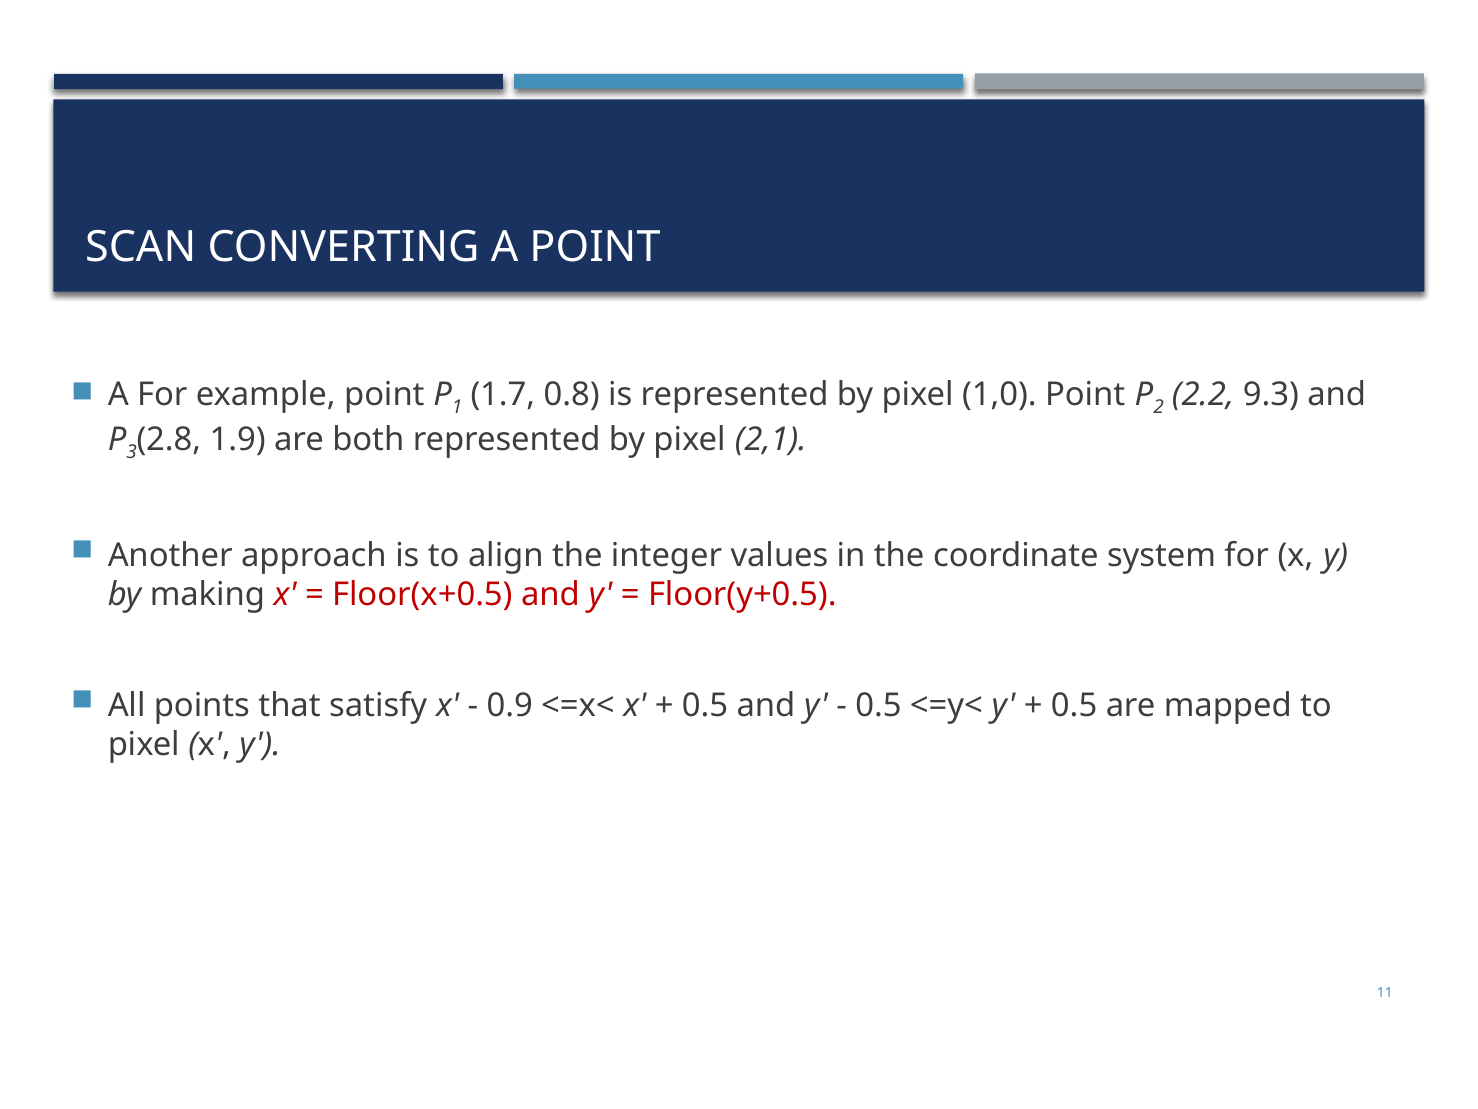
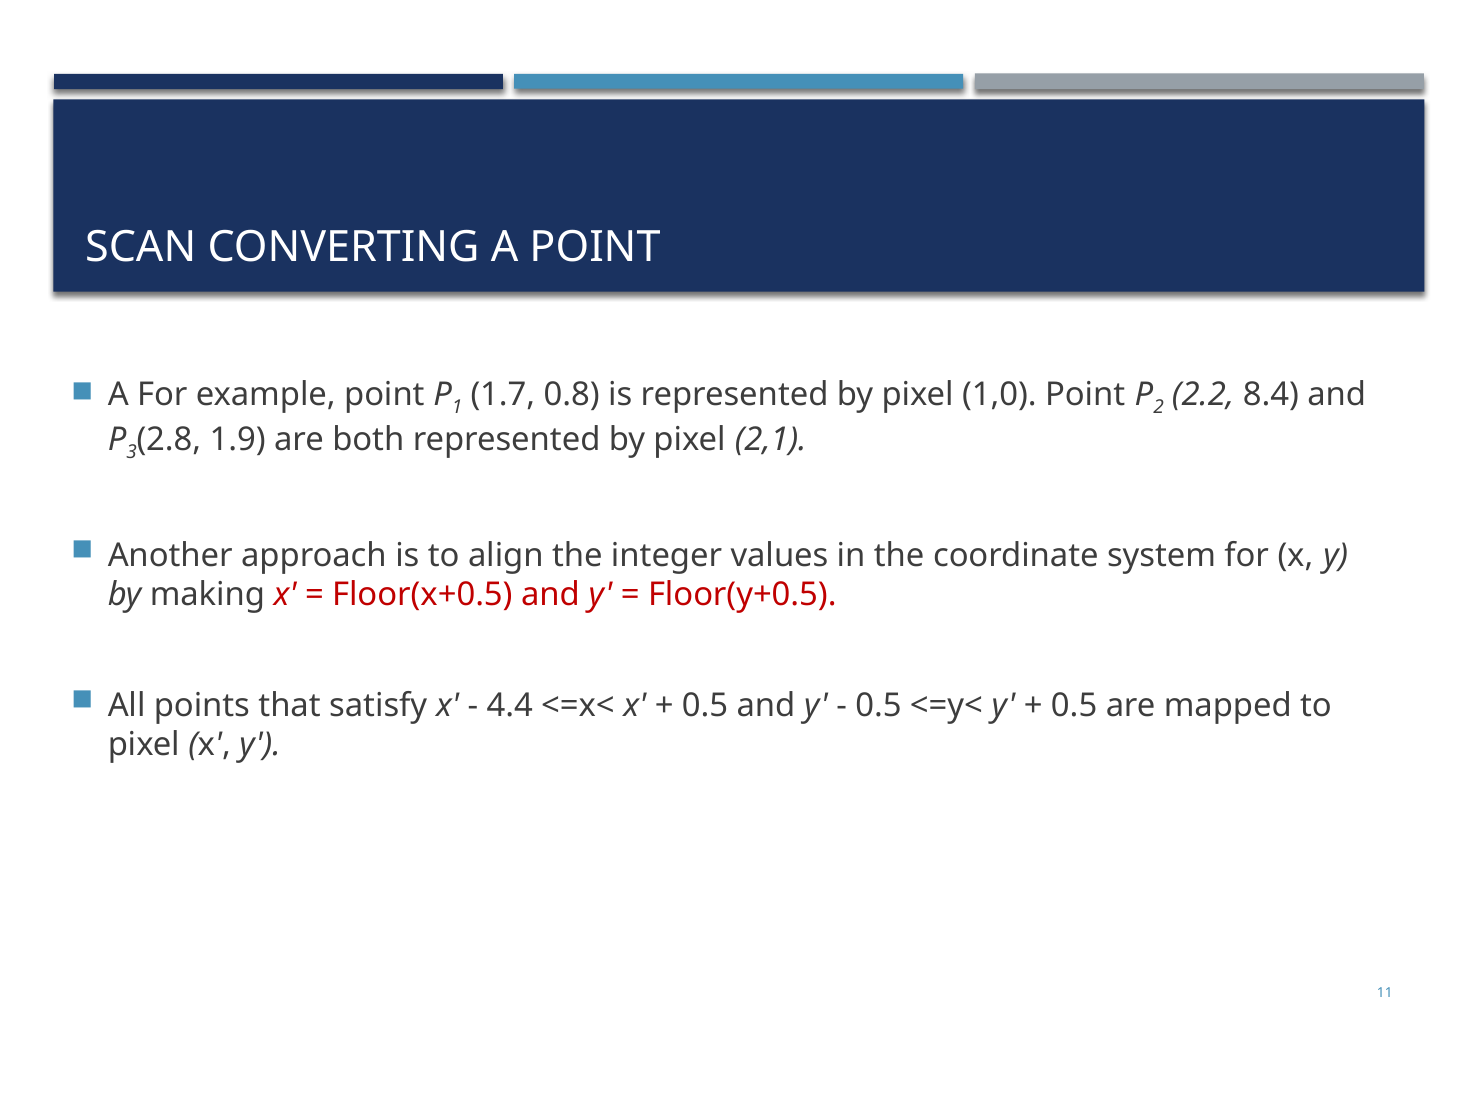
9.3: 9.3 -> 8.4 (1271, 395)
0.9: 0.9 -> 4.4 (510, 705)
